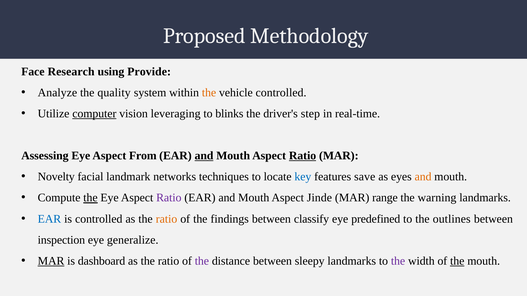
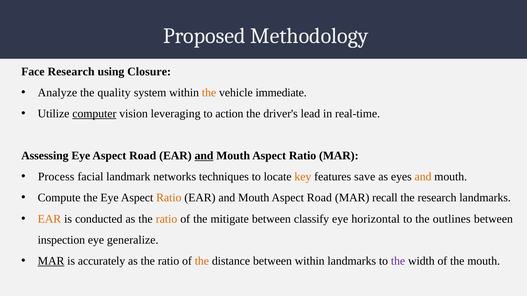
Provide: Provide -> Closure (149, 72)
vehicle controlled: controlled -> immediate (281, 93)
blinks: blinks -> action (229, 114)
step: step -> lead (310, 114)
Eye Aspect From: From -> Road (143, 156)
Ratio underline: present -> none (303, 156)
Novelty: Novelty -> Process (56, 177)
key colour: blue -> orange (303, 177)
the underline: present -> none (90, 198)
Ratio colour: purple -> orange (169, 198)
Mouth Aspect Jinde: Jinde -> Road (319, 198)
range: range -> recall (385, 198)
the warning: warning -> research (437, 198)
EAR colour: blue -> orange (49, 219)
is controlled: controlled -> conducted (99, 219)
findings: findings -> mitigate (230, 219)
predefined: predefined -> horizontal (376, 219)
dashboard: dashboard -> accurately (102, 261)
the colour: purple -> orange (202, 261)
between sleepy: sleepy -> within (310, 261)
the underline: present -> none (457, 261)
